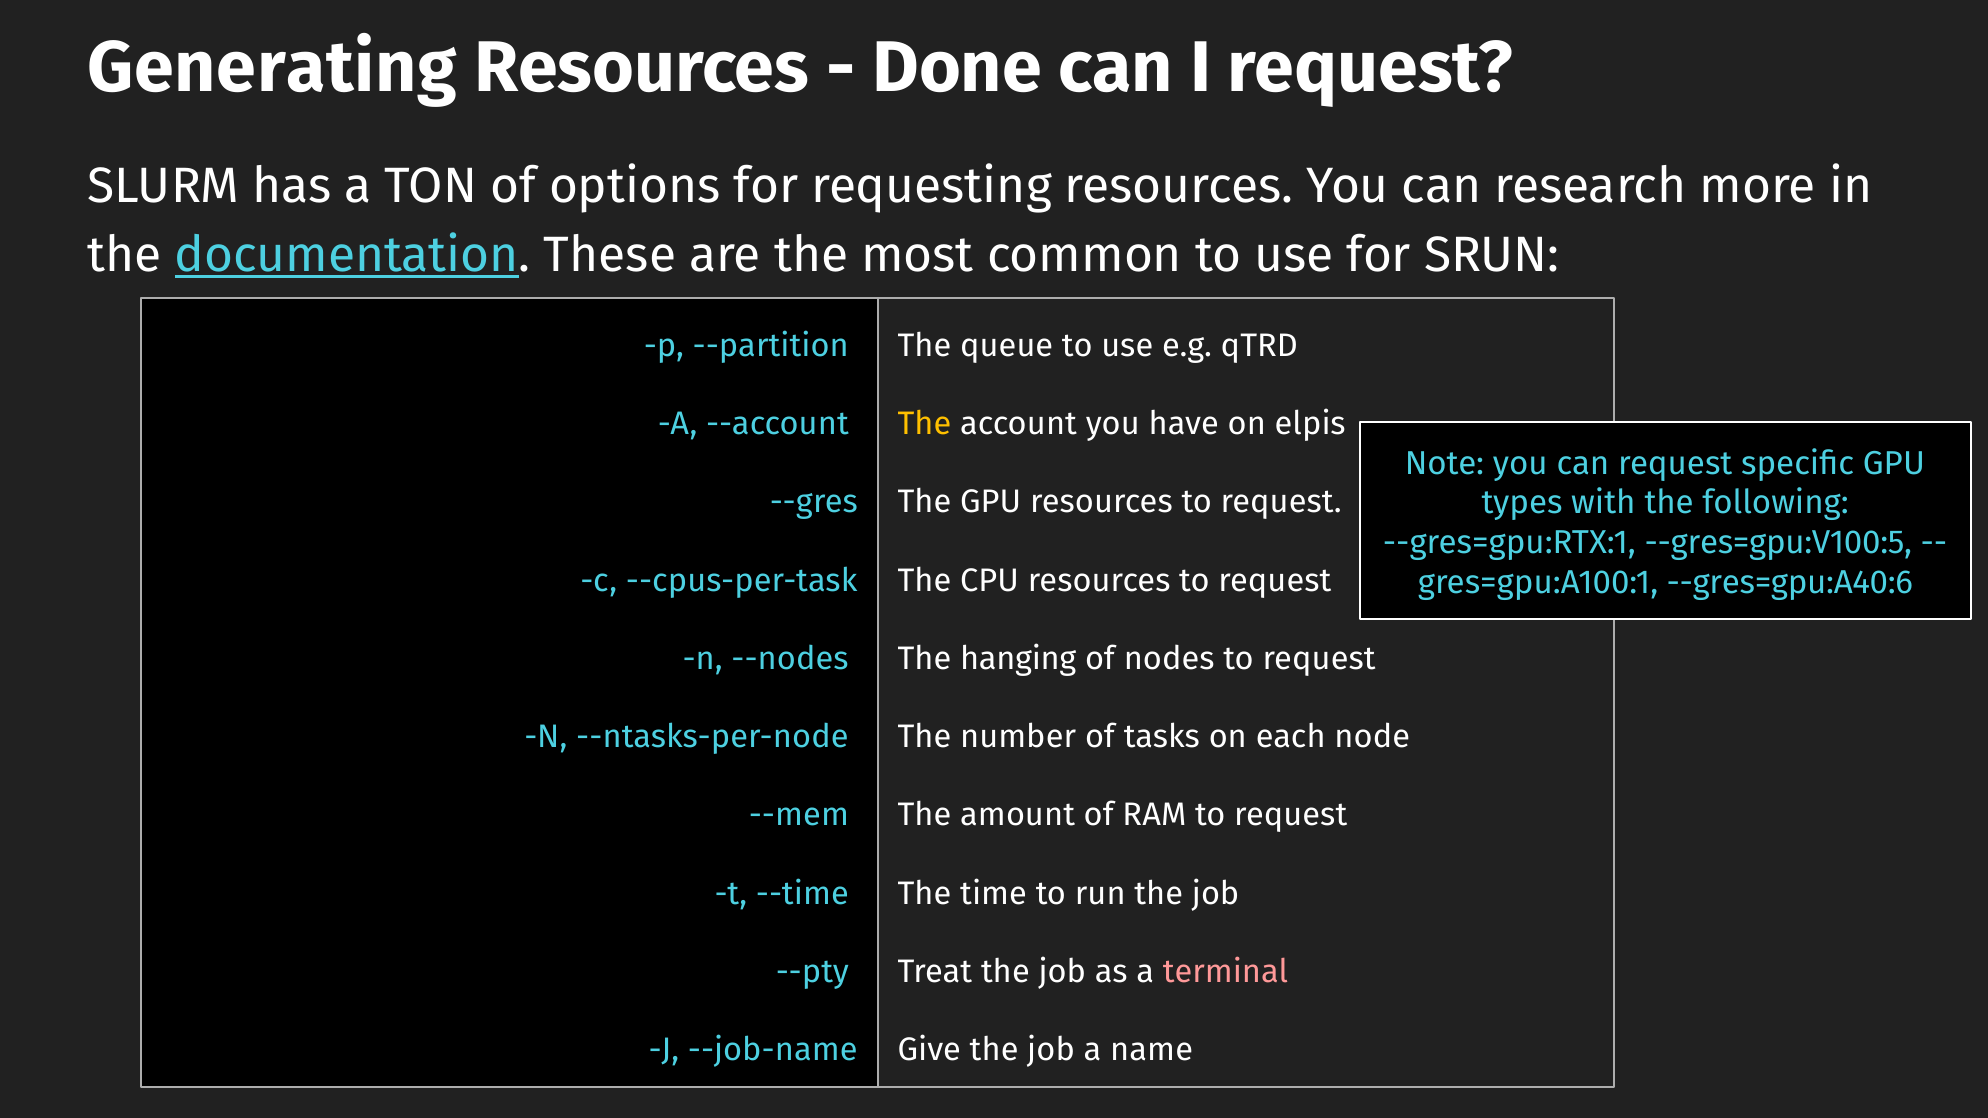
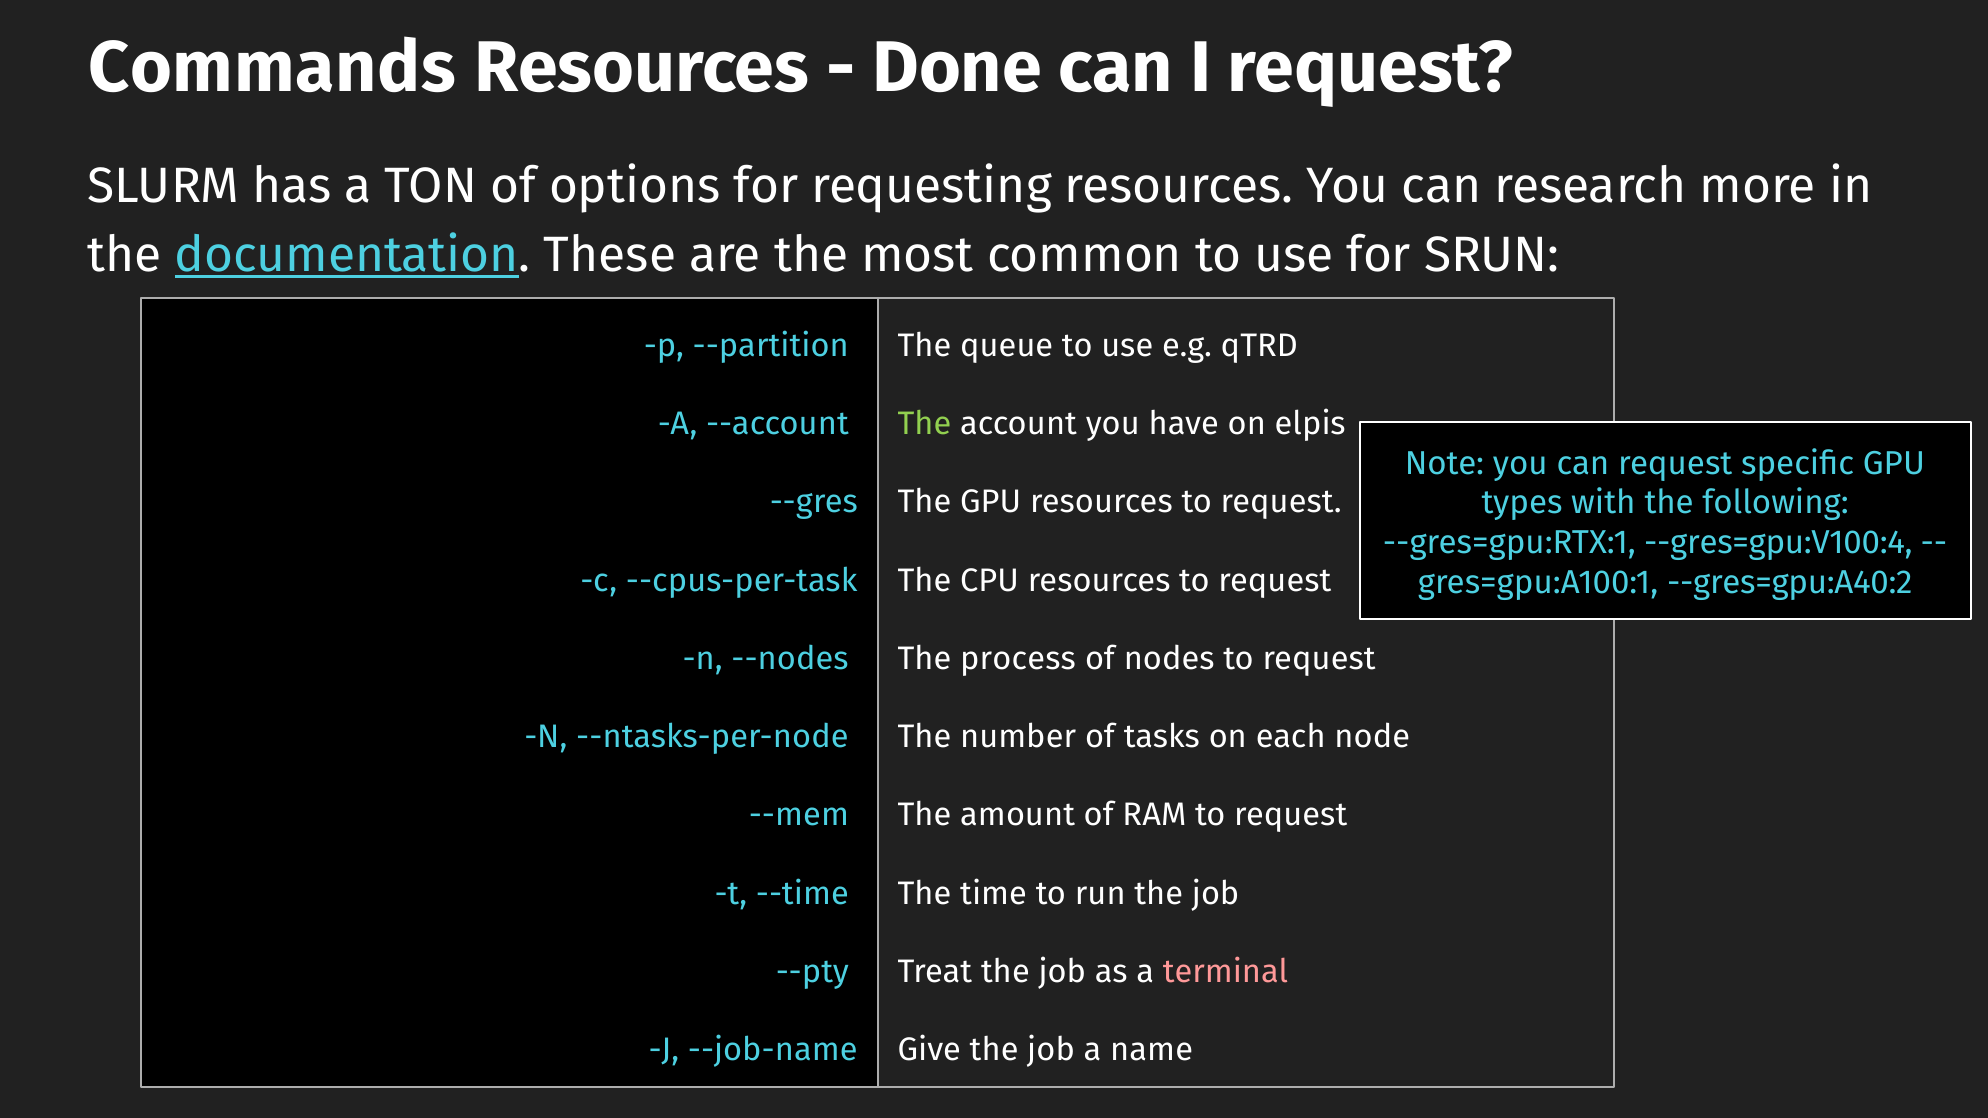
Generating: Generating -> Commands (272, 68)
The colour: yellow -> light green (924, 424)
--gres=gpu:V100:5: --gres=gpu:V100:5 -> --gres=gpu:V100:4 (1778, 543)
--gres=gpu:A40:6: --gres=gpu:A40:6 -> --gres=gpu:A40:2 (1790, 583)
hanging: hanging -> process (1018, 659)
